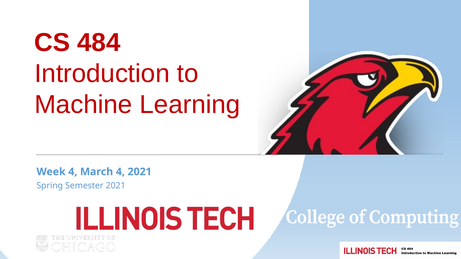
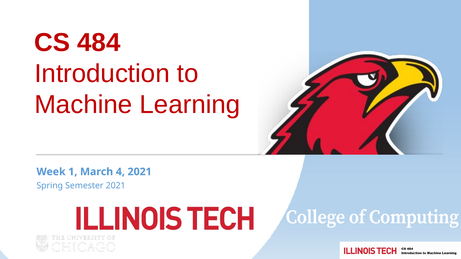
Week 4: 4 -> 1 (73, 172)
